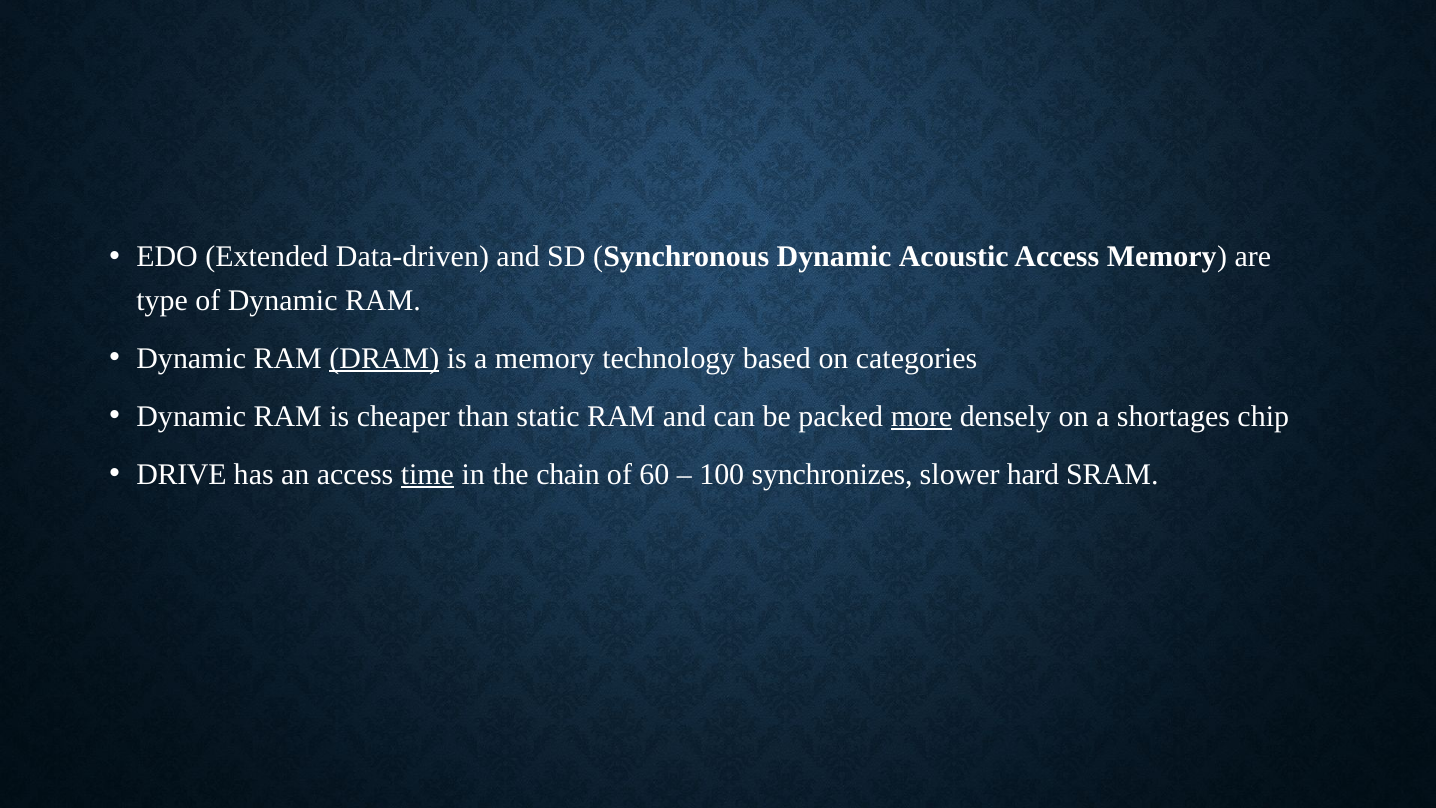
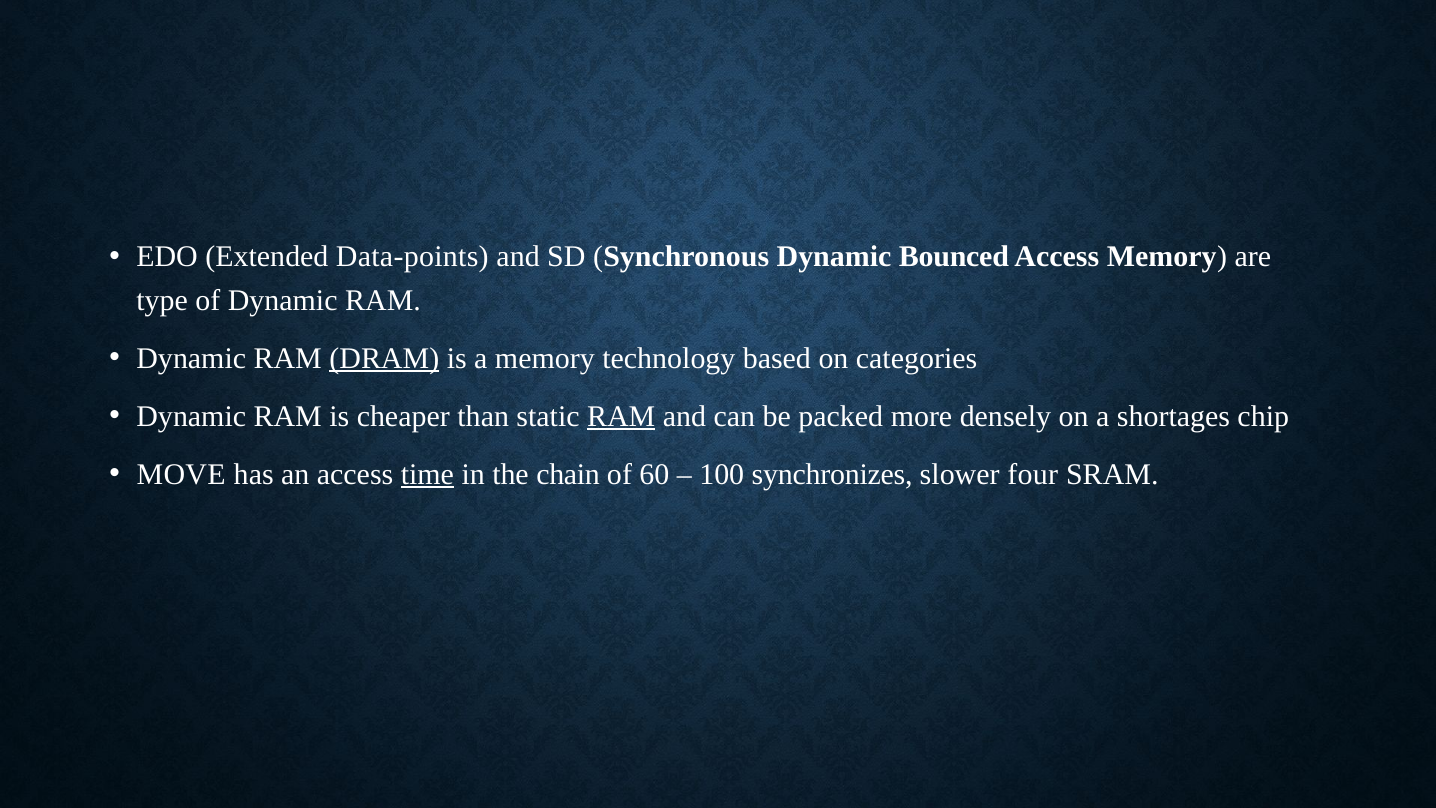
Data-driven: Data-driven -> Data-points (412, 257)
Acoustic: Acoustic -> Bounced (954, 257)
RAM underline: none -> present (621, 416)
more underline: present -> none (922, 416)
DRIVE: DRIVE -> MOVE (181, 474)
hard: hard -> four (1033, 474)
